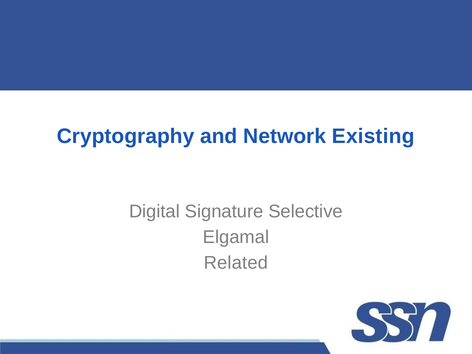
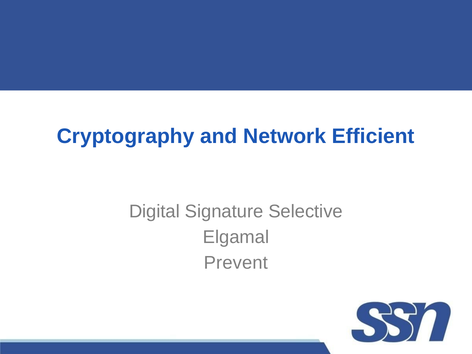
Existing: Existing -> Efficient (373, 136)
Related: Related -> Prevent (236, 263)
